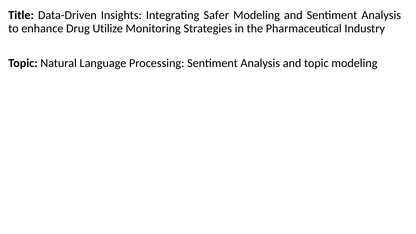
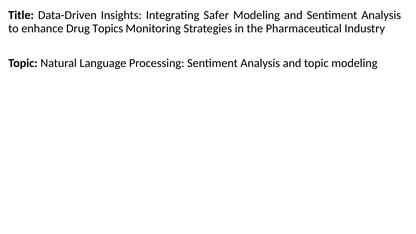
Utilize: Utilize -> Topics (108, 28)
